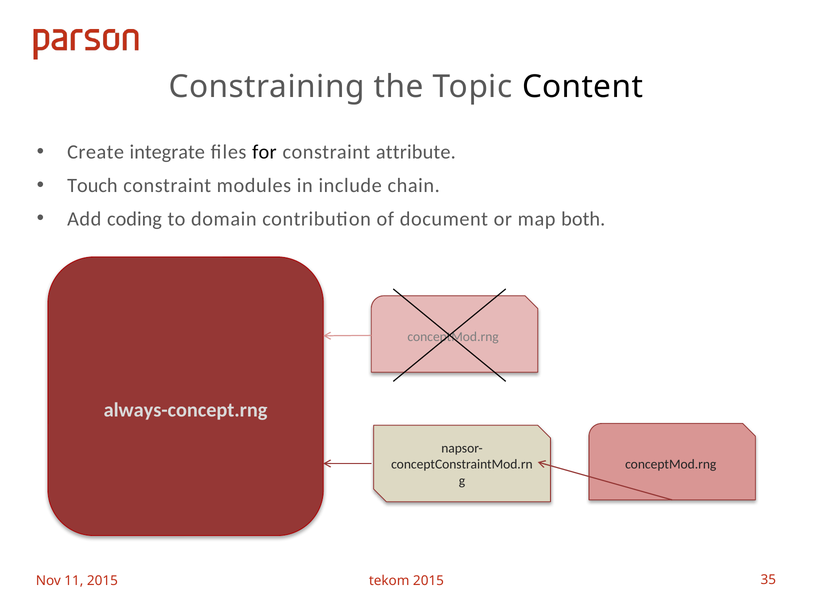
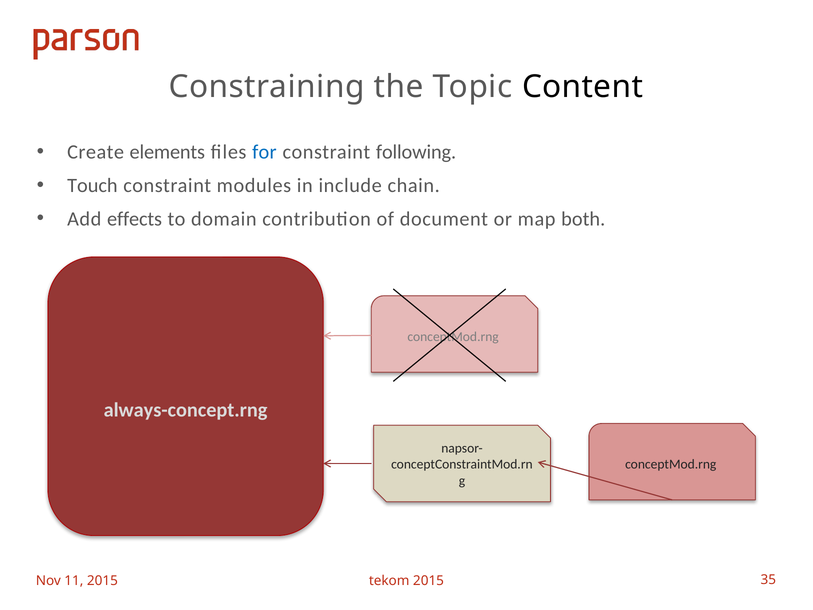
integrate: integrate -> elements (167, 152)
for colour: black -> blue (264, 152)
attribute: attribute -> following (416, 152)
coding: coding -> effects (135, 219)
